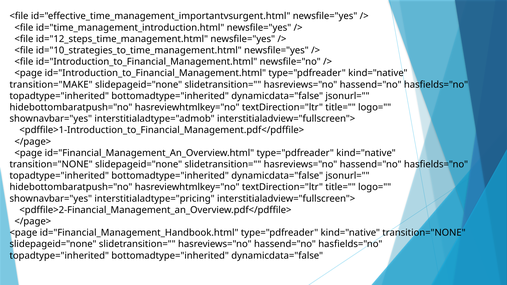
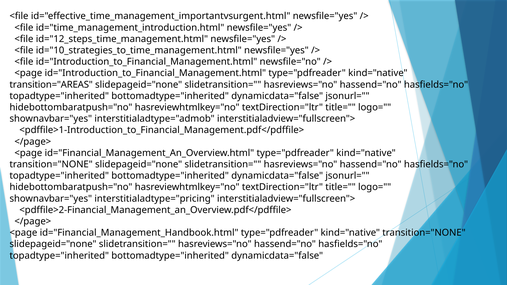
transition="MAKE: transition="MAKE -> transition="AREAS (51, 85)
